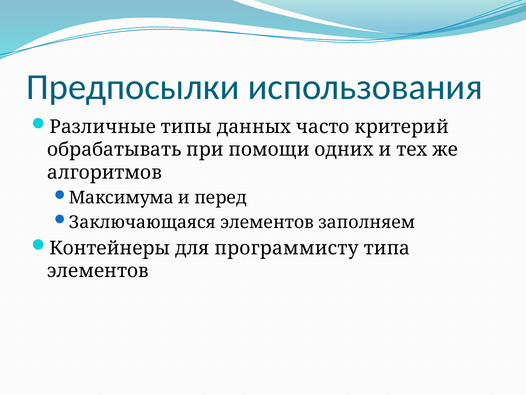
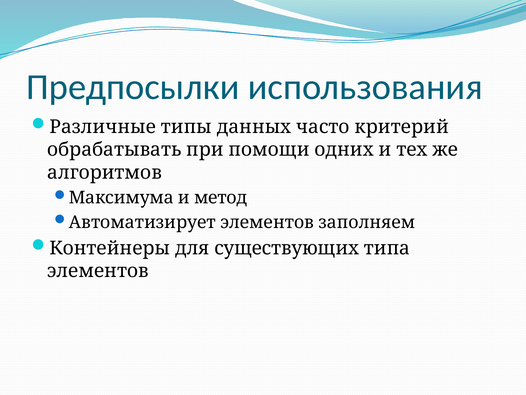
перед: перед -> метод (221, 198)
Заключающаяся: Заключающаяся -> Автоматизирует (142, 222)
программисту: программисту -> существующих (287, 248)
